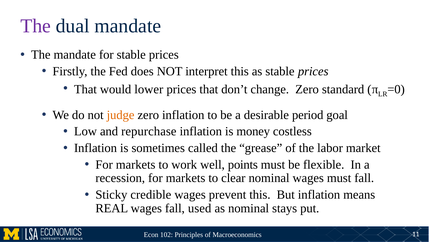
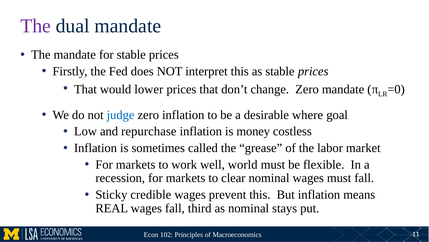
Zero standard: standard -> mandate (343, 89)
judge colour: orange -> blue (121, 115)
period: period -> where (308, 115)
points: points -> world (243, 164)
used: used -> third (200, 208)
